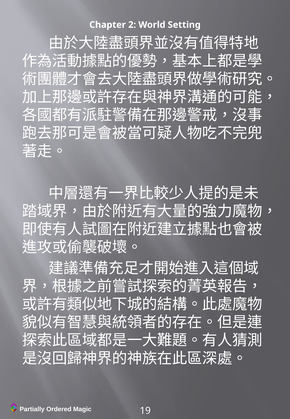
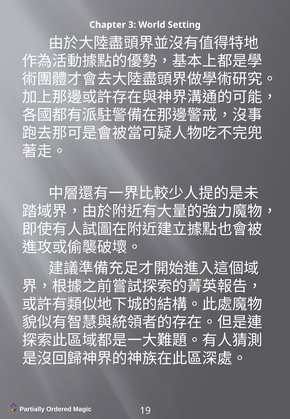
2: 2 -> 3 (132, 25)
